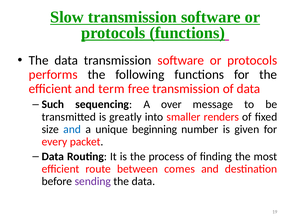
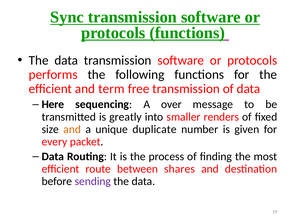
Slow: Slow -> Sync (67, 17)
Such: Such -> Here (53, 104)
and colour: blue -> orange (72, 129)
beginning: beginning -> duplicate (155, 129)
comes: comes -> shares (180, 168)
